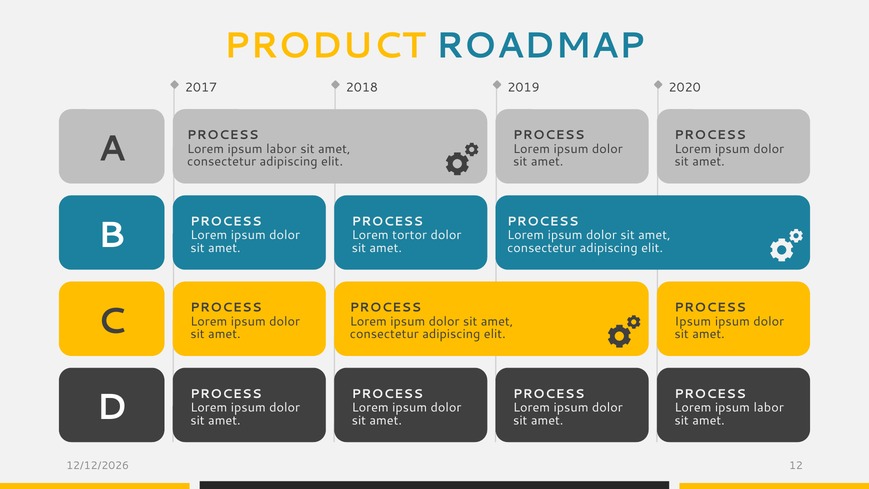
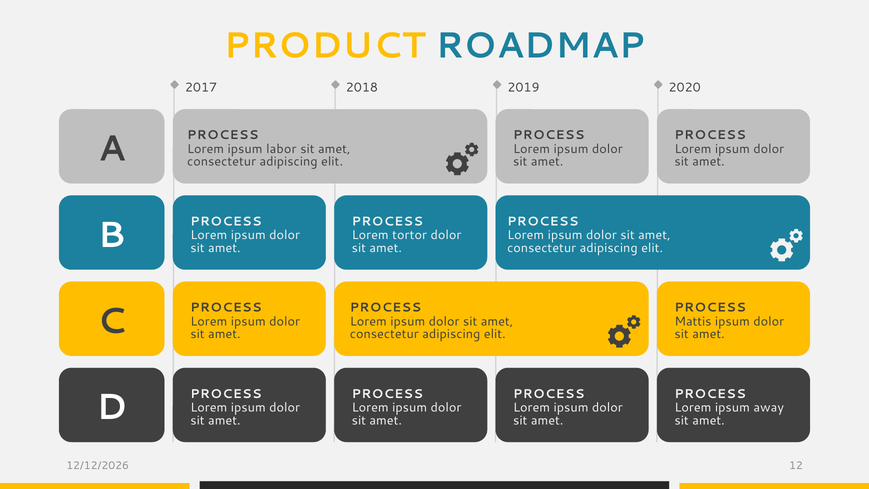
Ipsum: Ipsum -> Mattis (693, 321)
labor: labor -> away (769, 408)
